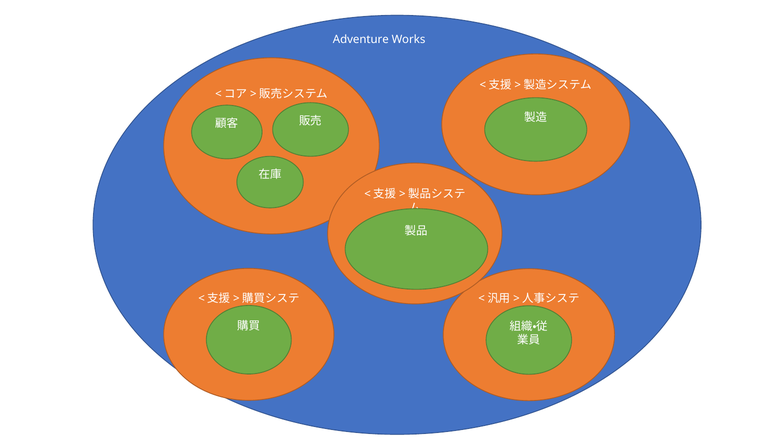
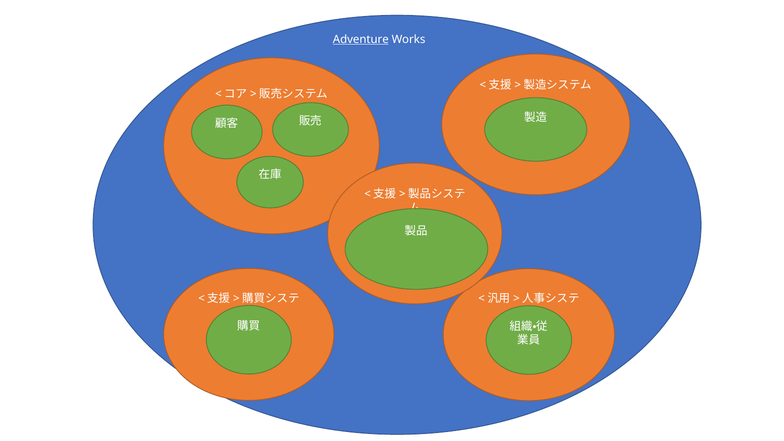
Adventure underline: none -> present (361, 39)
